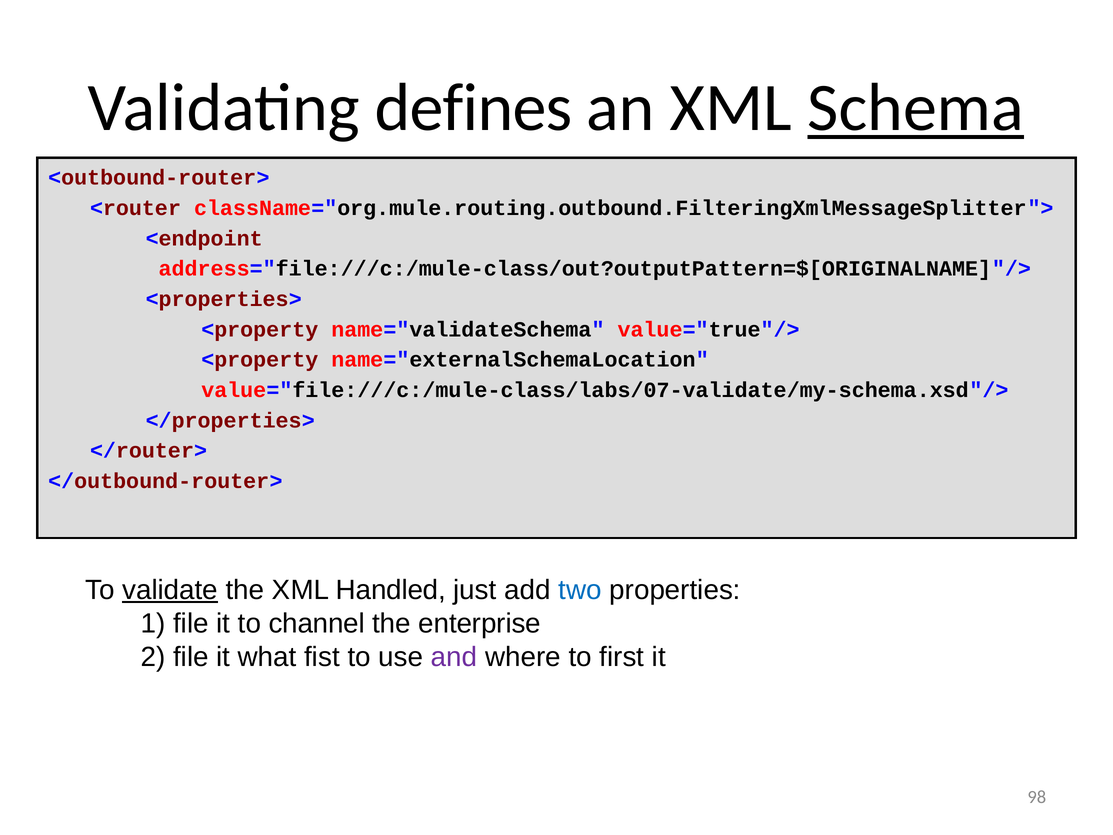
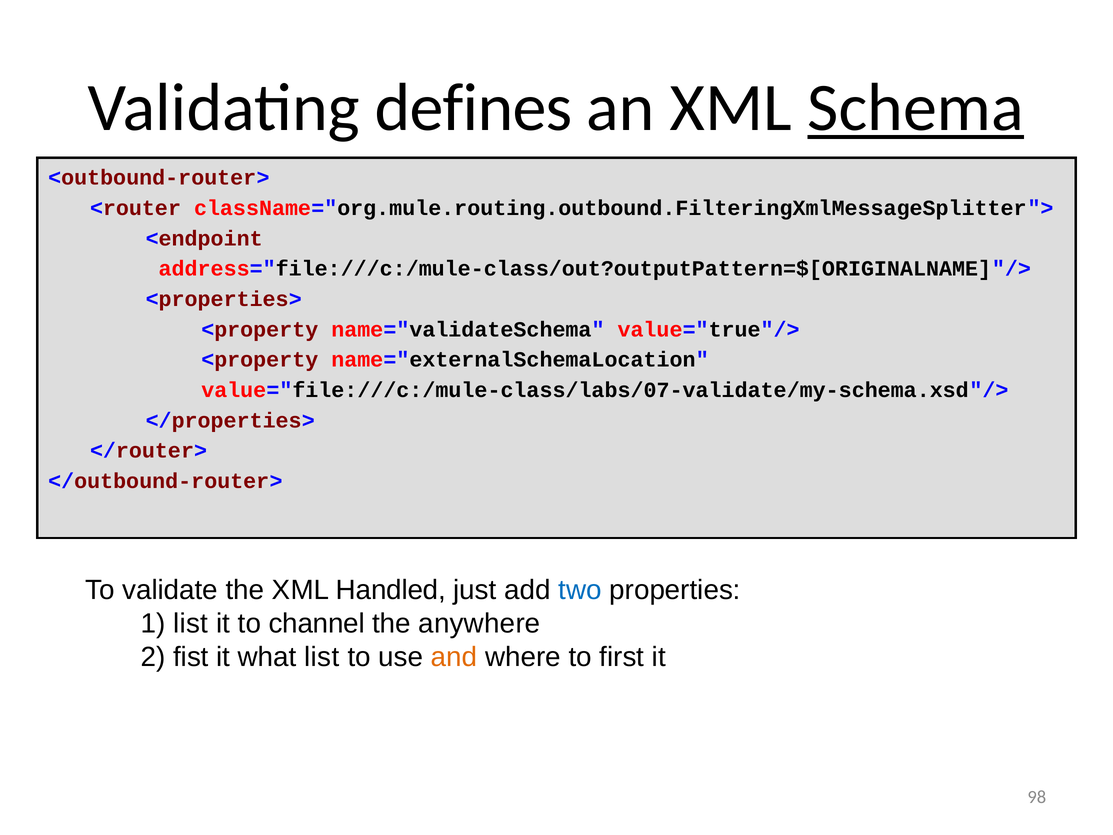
validate underline: present -> none (170, 590)
1 file: file -> list (191, 623)
enterprise: enterprise -> anywhere (479, 623)
2 file: file -> fist (191, 657)
what fist: fist -> list (322, 657)
and colour: purple -> orange (454, 657)
